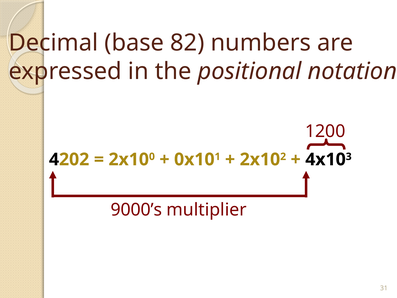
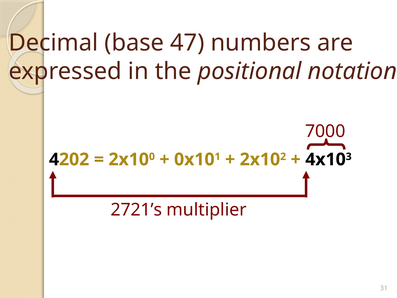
82: 82 -> 47 (187, 43)
1200: 1200 -> 7000 (325, 131)
9000’s: 9000’s -> 2721’s (136, 210)
